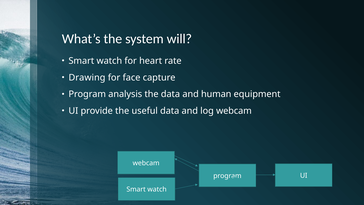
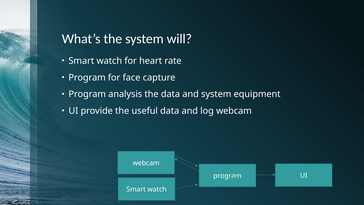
Drawing: Drawing -> Program (87, 77)
and human: human -> system (216, 94)
